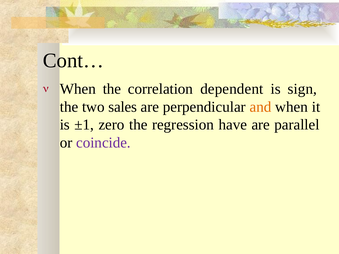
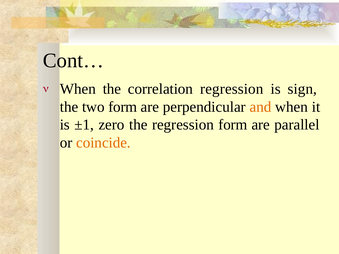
correlation dependent: dependent -> regression (232, 89)
two sales: sales -> form (123, 107)
regression have: have -> form (233, 125)
coincide colour: purple -> orange (103, 143)
